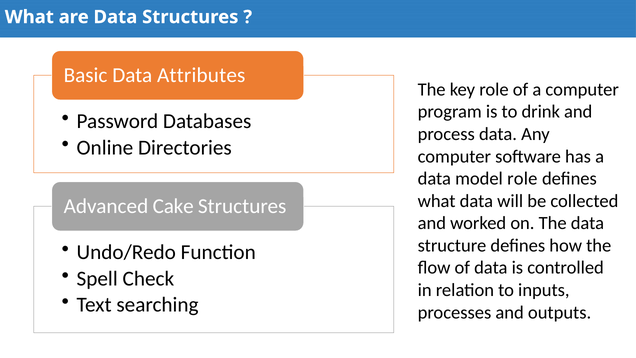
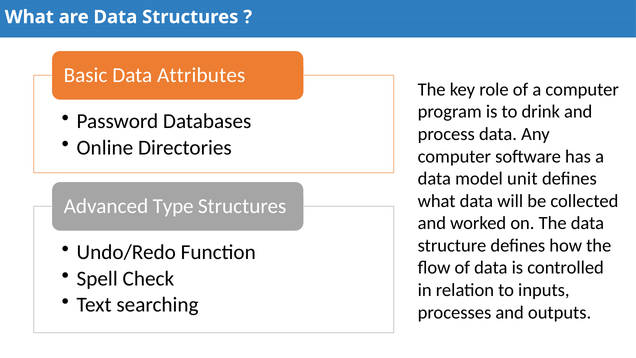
model role: role -> unit (522, 179)
Cake: Cake -> Type (173, 206)
